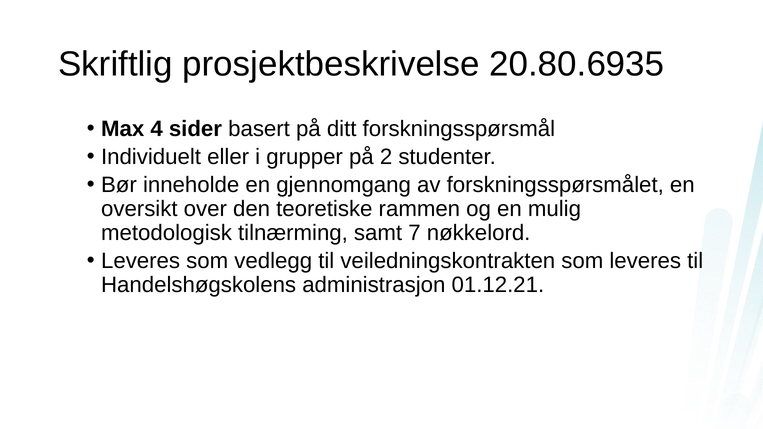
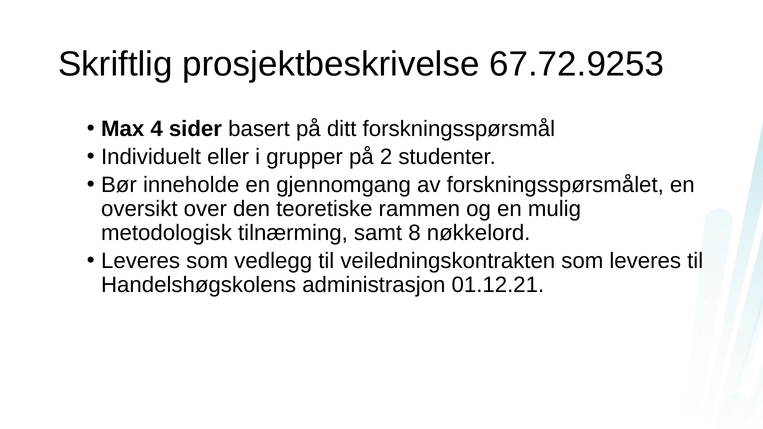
20.80.6935: 20.80.6935 -> 67.72.9253 (577, 64)
7: 7 -> 8 (414, 233)
